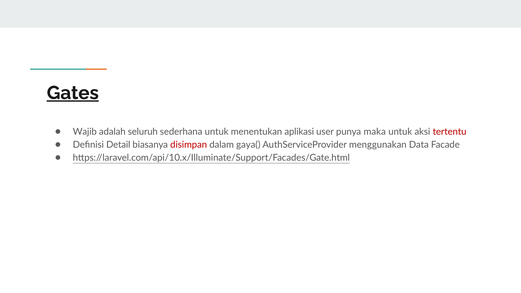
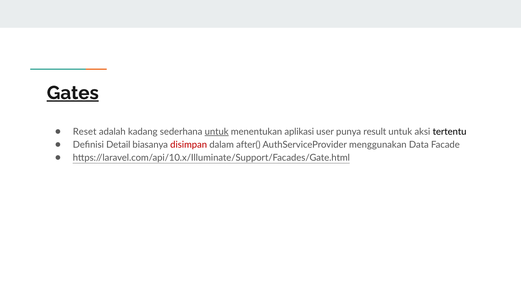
Wajib: Wajib -> Reset (85, 132)
seluruh: seluruh -> kadang (143, 132)
untuk underline: none -> present (217, 132)
maka: maka -> result (375, 132)
tertentu colour: red -> black (450, 132)
gaya(: gaya( -> after( (248, 145)
